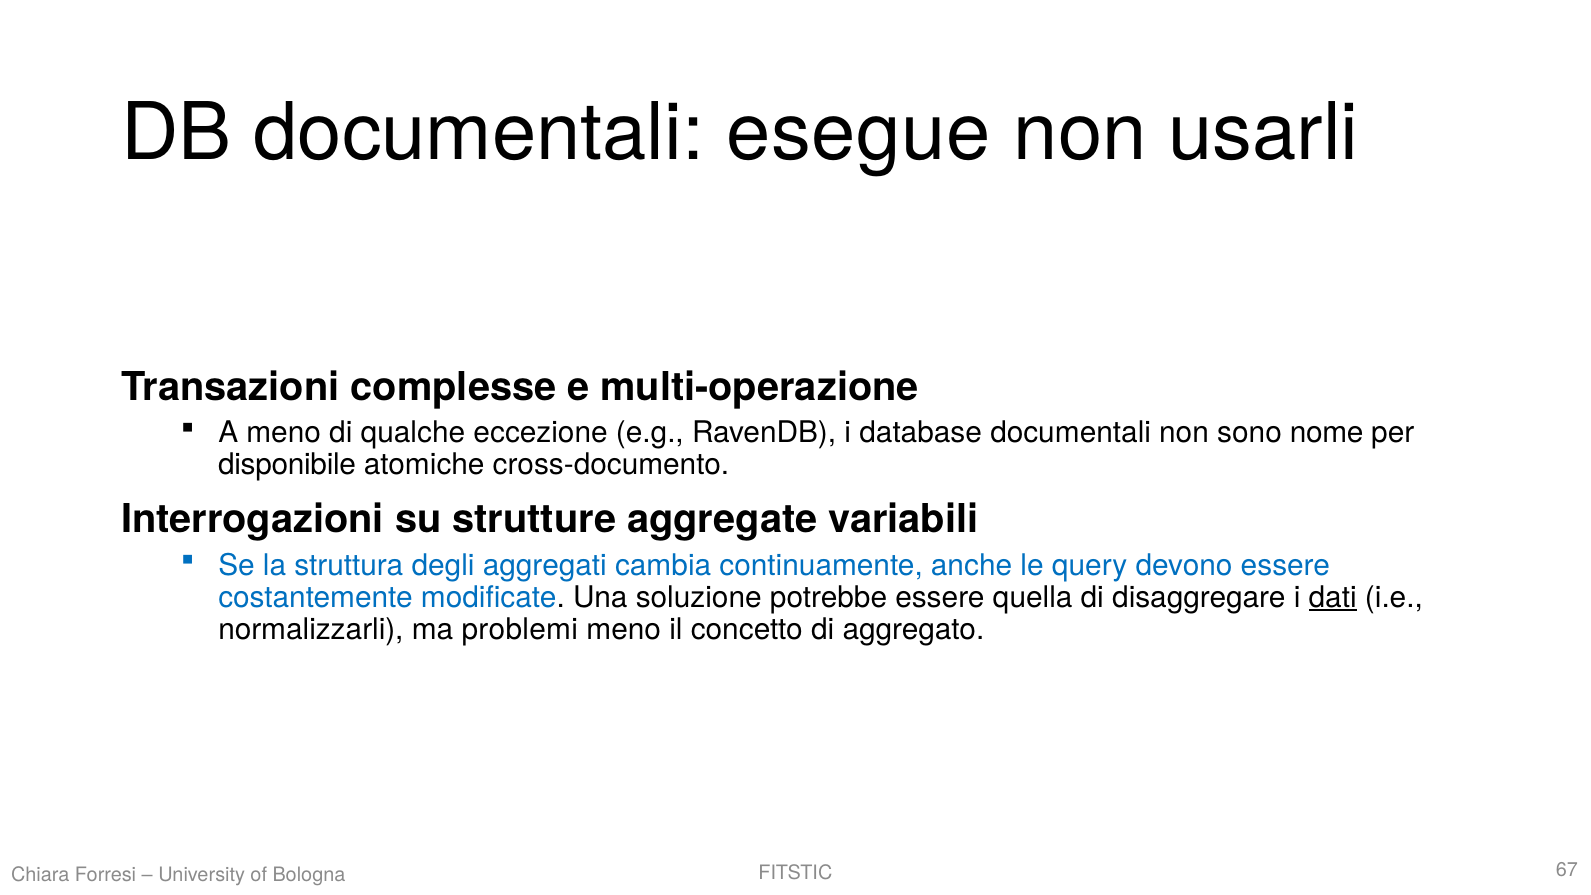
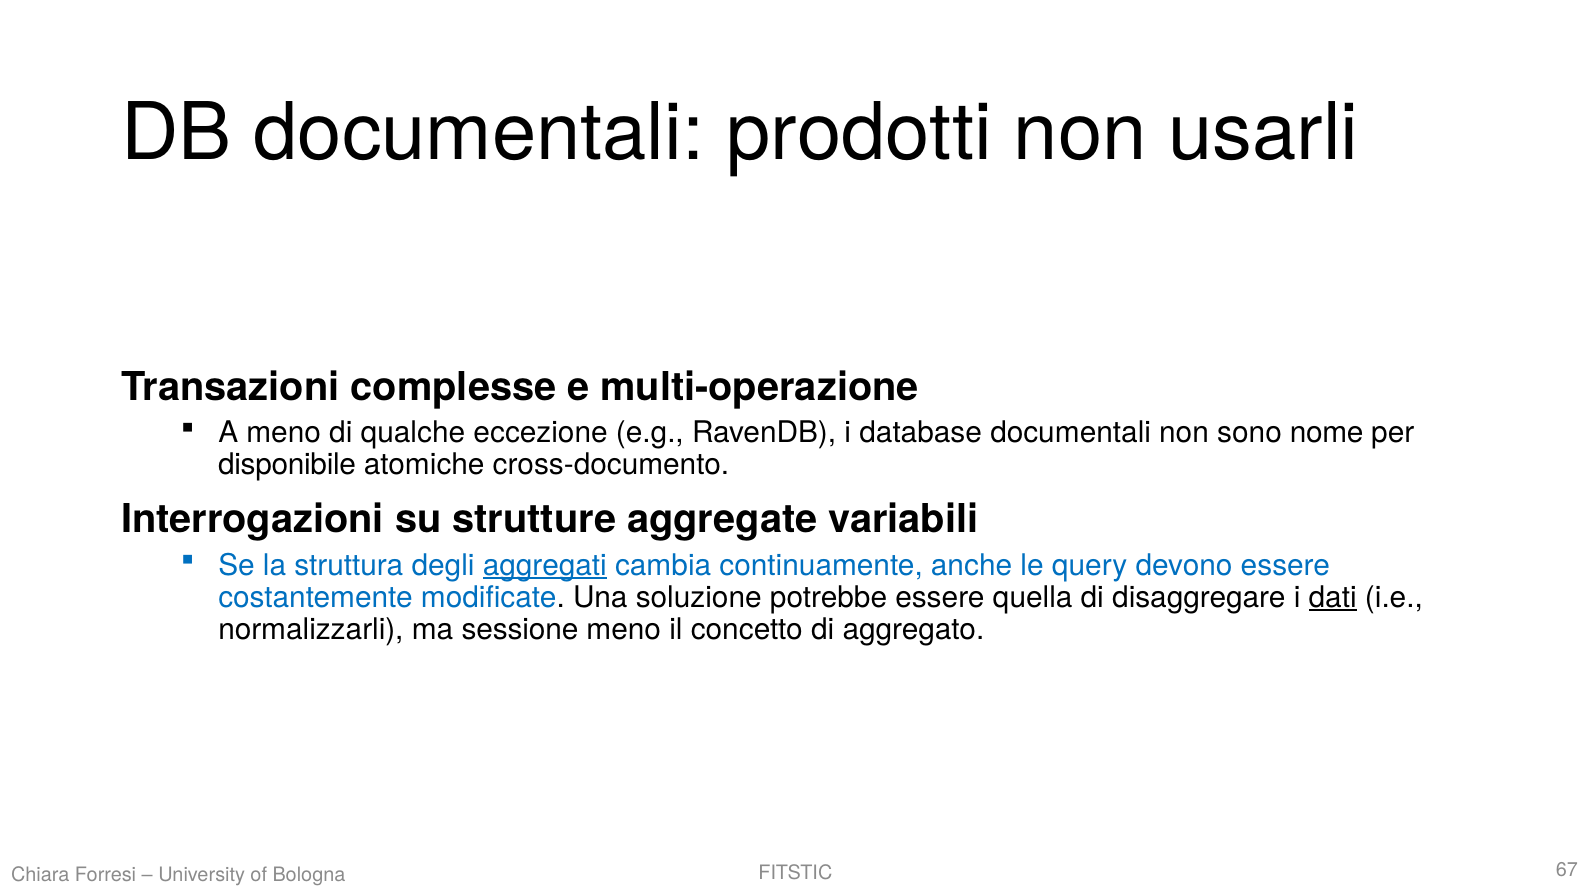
esegue: esegue -> prodotti (859, 134)
aggregati underline: none -> present (545, 565)
problemi: problemi -> sessione (520, 630)
